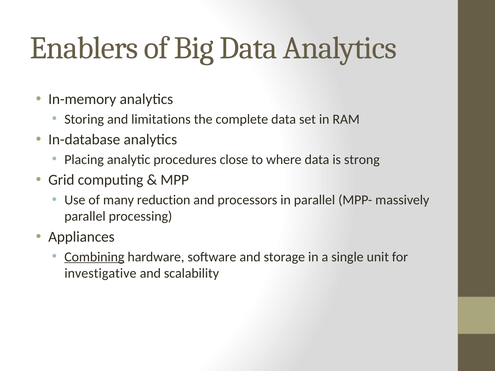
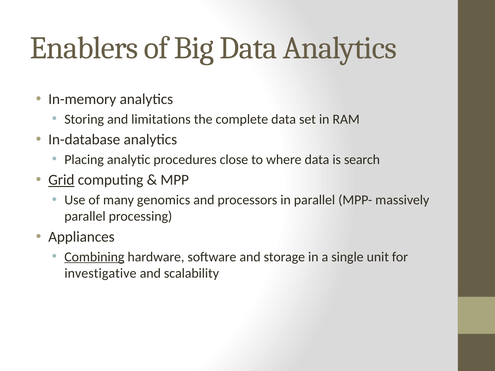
strong: strong -> search (362, 160)
Grid underline: none -> present (61, 180)
reduction: reduction -> genomics (164, 200)
